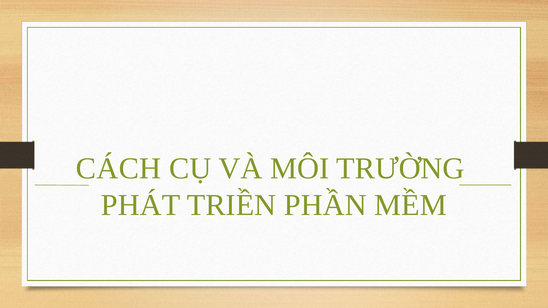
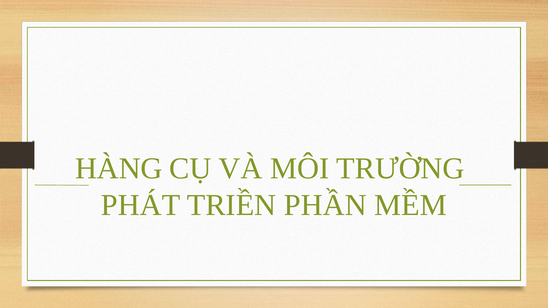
CÁCH: CÁCH -> HÀNG (119, 169)
